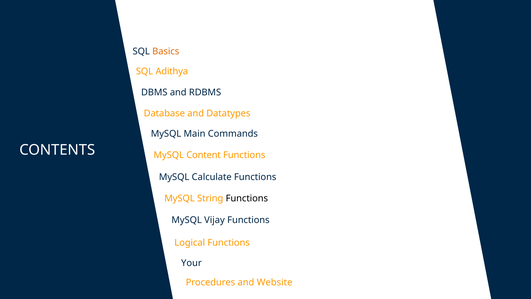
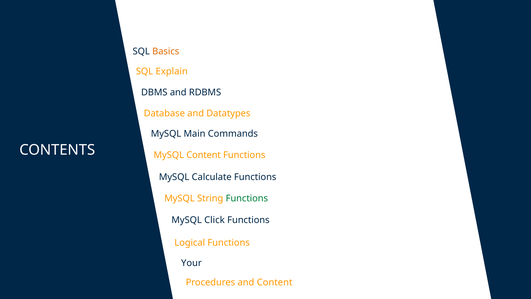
Adithya: Adithya -> Explain (172, 71)
Functions colour: black -> green (247, 198)
Vijay: Vijay -> Click (214, 220)
and Website: Website -> Content (275, 282)
